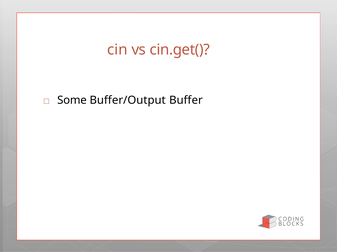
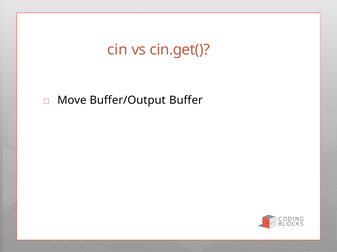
Some: Some -> Move (72, 101)
